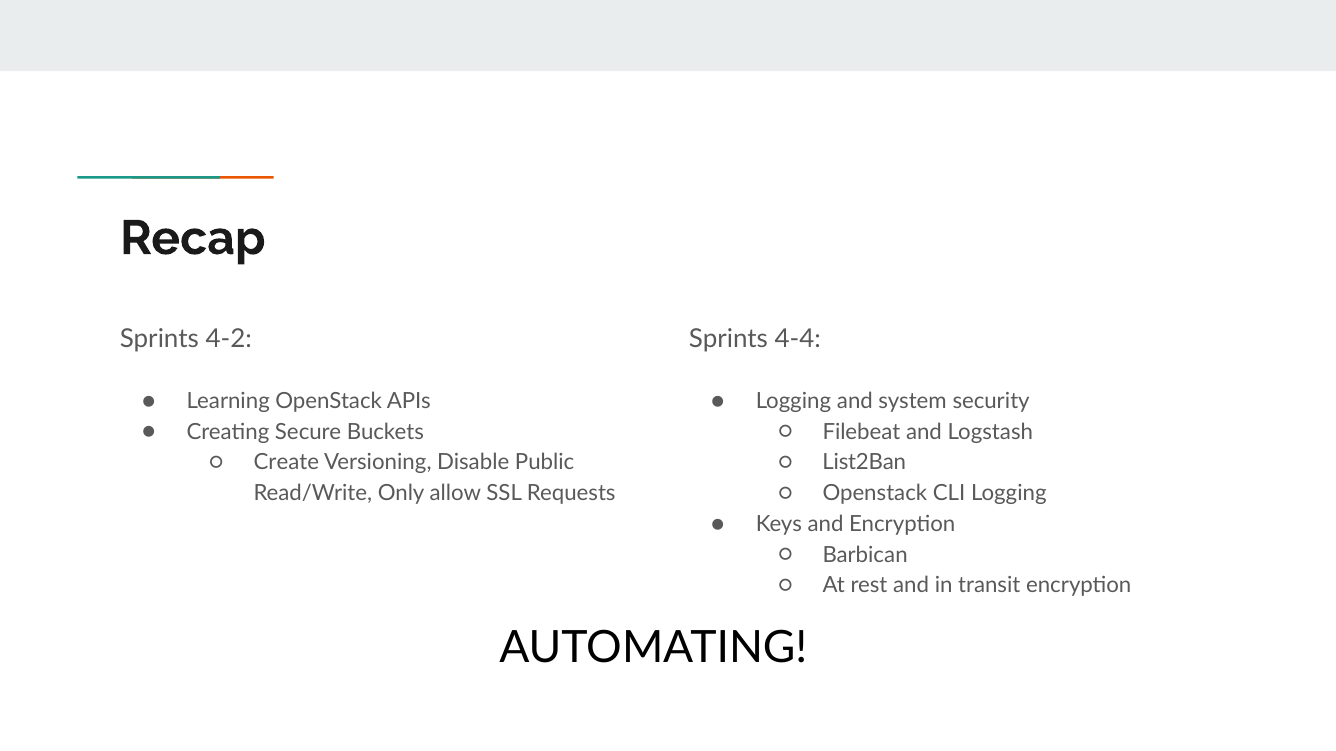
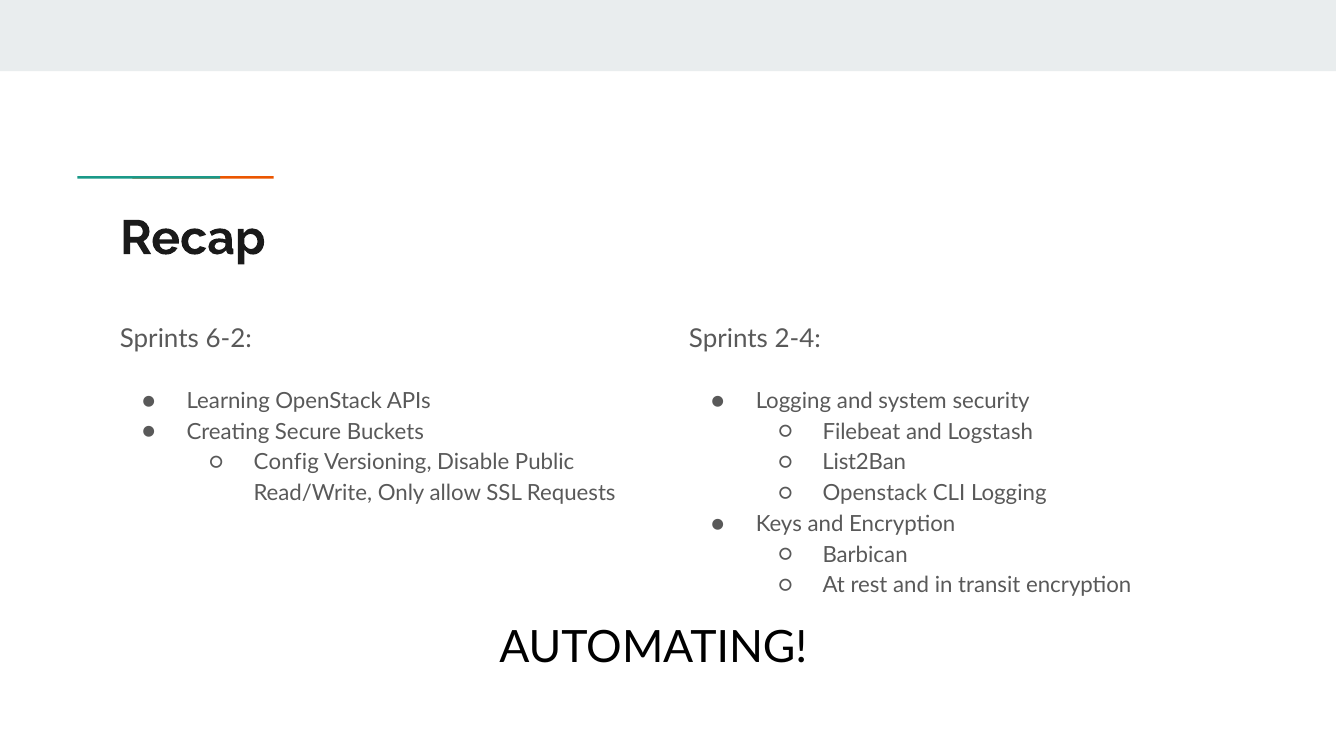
4-2: 4-2 -> 6-2 (229, 339)
4-4: 4-4 -> 2-4 (798, 339)
Create: Create -> Config (286, 463)
